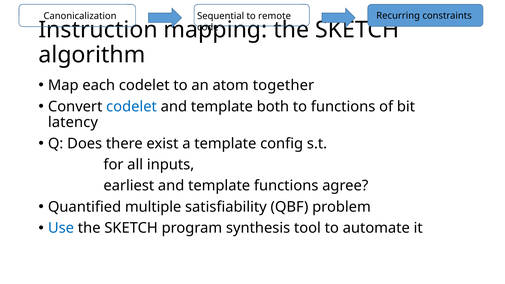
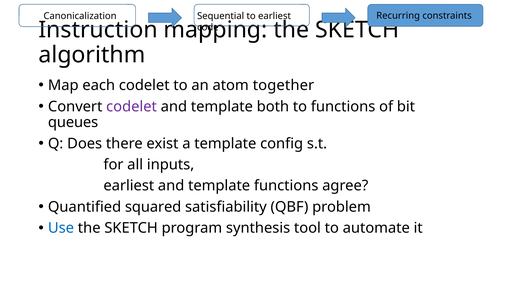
to remote: remote -> earliest (275, 16)
codelet colour: blue -> purple (132, 106)
latency: latency -> queues (73, 122)
multiple: multiple -> squared (153, 207)
